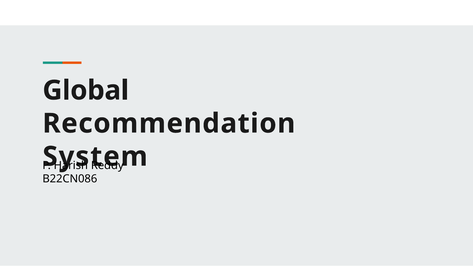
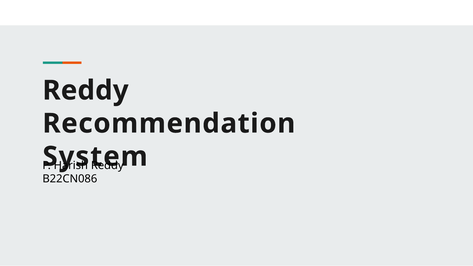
Global: Global -> Reddy (86, 91)
